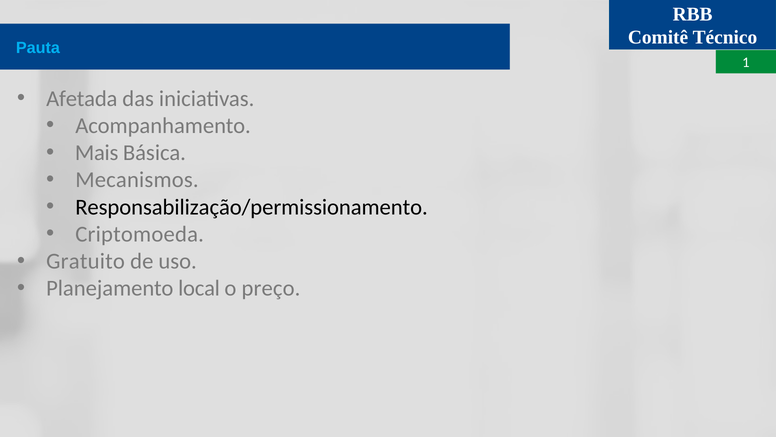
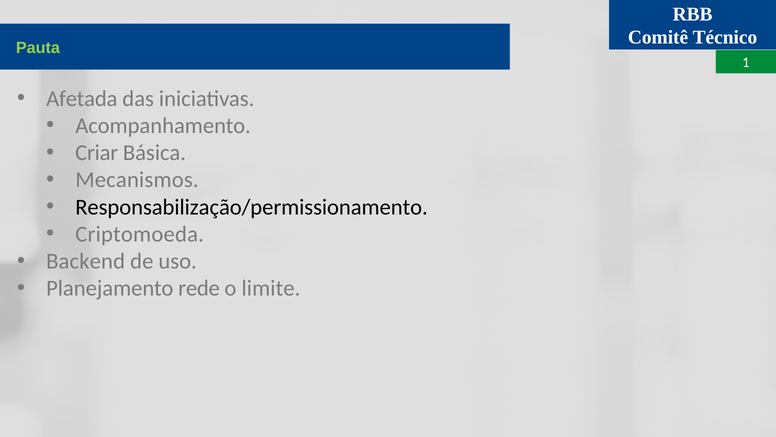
Pauta colour: light blue -> light green (38, 48)
Mais: Mais -> Criar (97, 153)
Gratuito: Gratuito -> Backend (86, 261)
local: local -> rede (199, 288)
preço: preço -> limite (271, 288)
